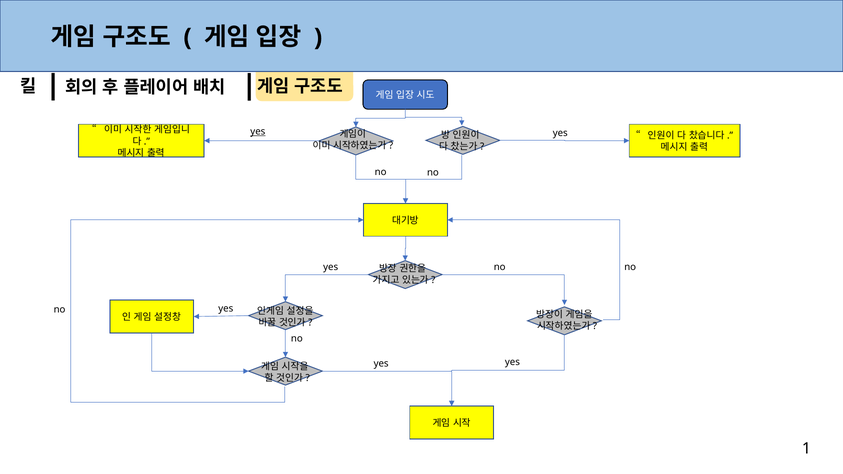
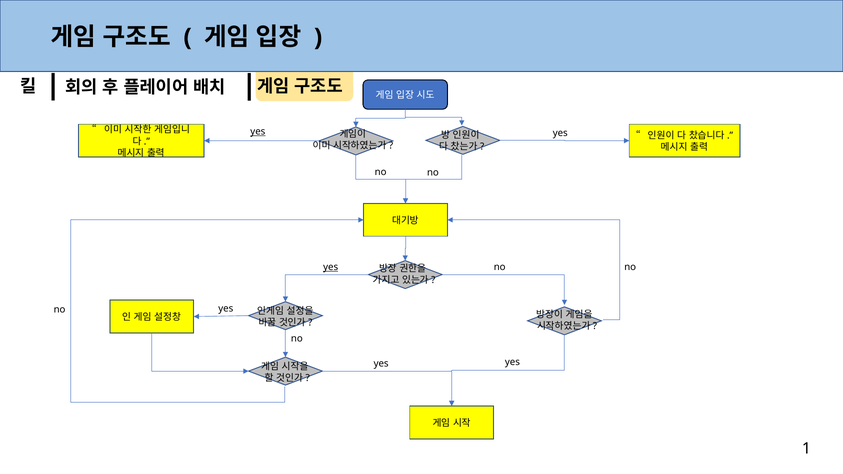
yes underline: none -> present (331, 267)
